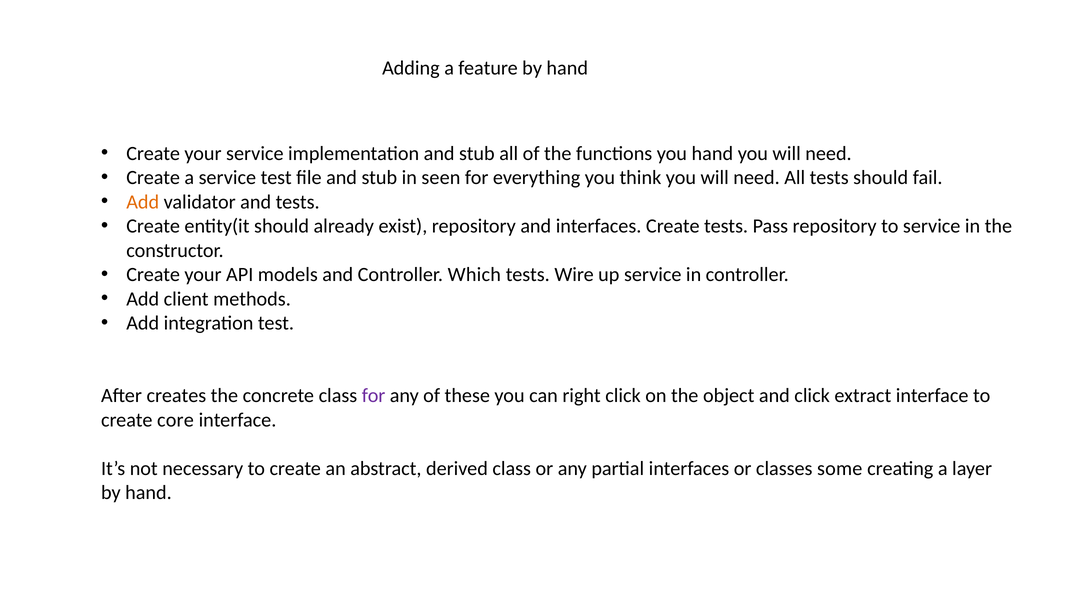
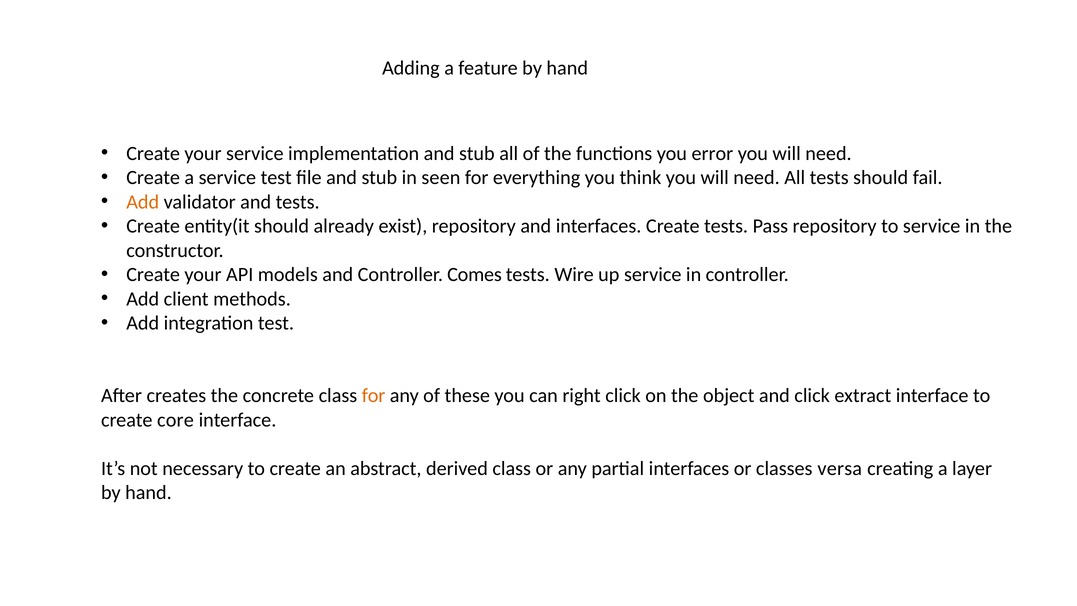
you hand: hand -> error (712, 153)
Which: Which -> Comes (475, 275)
for colour: purple -> orange (374, 396)
some: some -> versa (840, 468)
